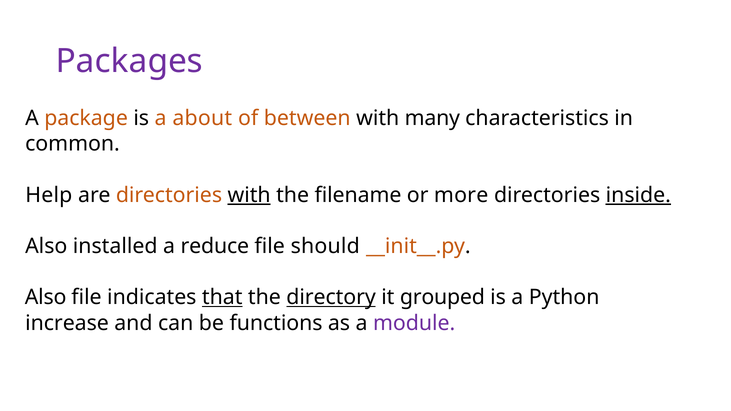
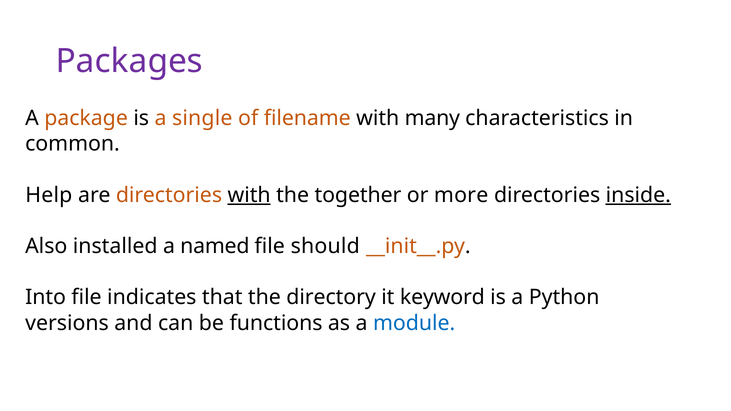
about: about -> single (202, 118)
between: between -> filename (307, 118)
filename: filename -> together (358, 195)
reduce: reduce -> named (215, 246)
Also: Also -> Into (46, 298)
that underline: present -> none (222, 298)
directory underline: present -> none (331, 298)
grouped: grouped -> keyword (442, 298)
increase: increase -> versions (67, 323)
module colour: purple -> blue (414, 323)
